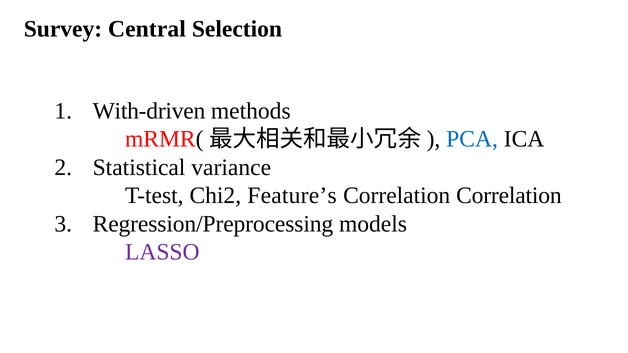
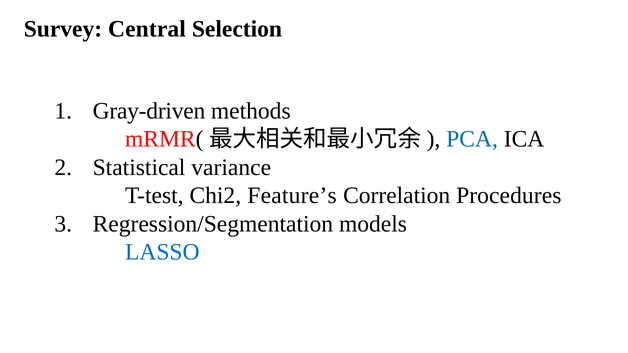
With-driven: With-driven -> Gray-driven (149, 111)
Correlation Correlation: Correlation -> Procedures (509, 196)
Regression/Preprocessing: Regression/Preprocessing -> Regression/Segmentation (213, 224)
LASSO colour: purple -> blue (162, 252)
